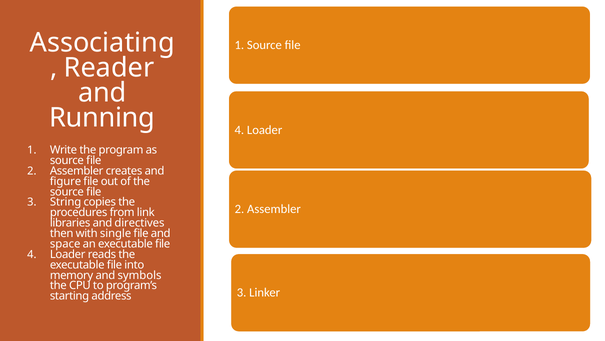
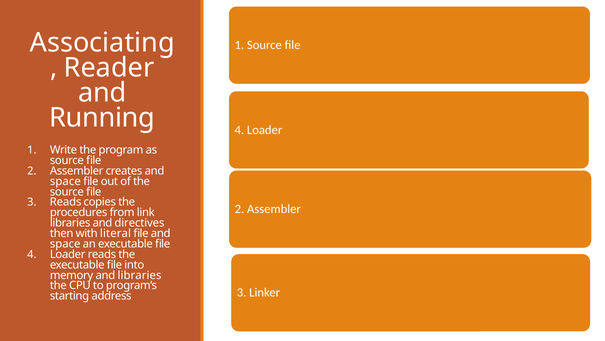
figure: figure -> space (65, 181)
String: String -> Reads (66, 202)
single: single -> literal (115, 233)
and symbols: symbols -> libraries (139, 275)
